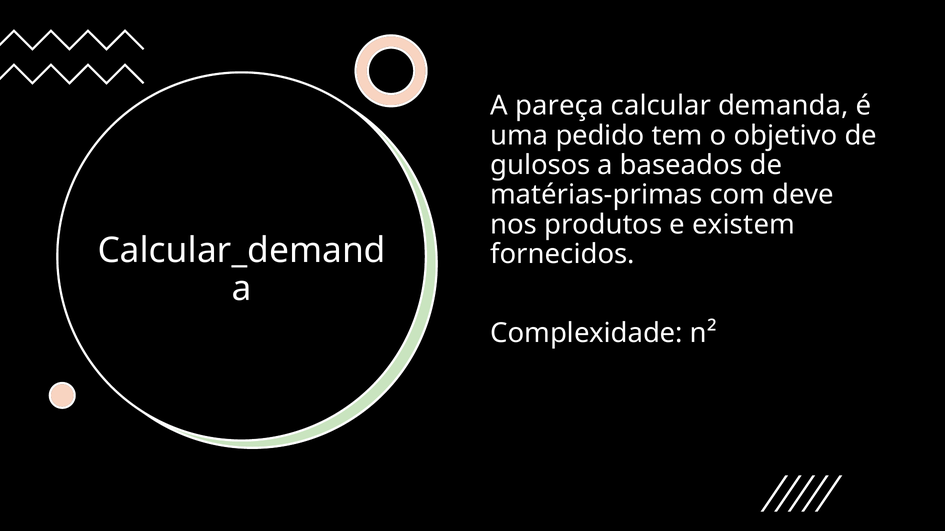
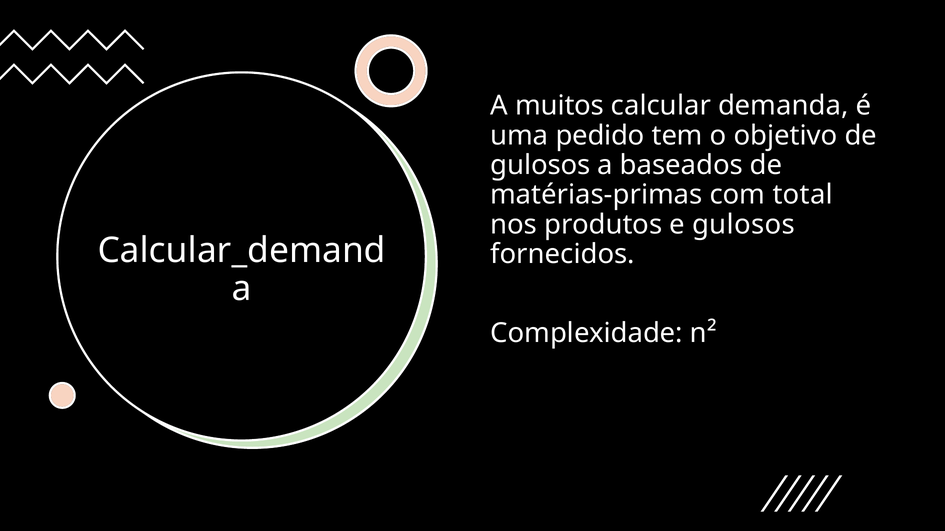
pareça: pareça -> muitos (560, 106)
deve: deve -> total (803, 195)
e existem: existem -> gulosos (744, 225)
